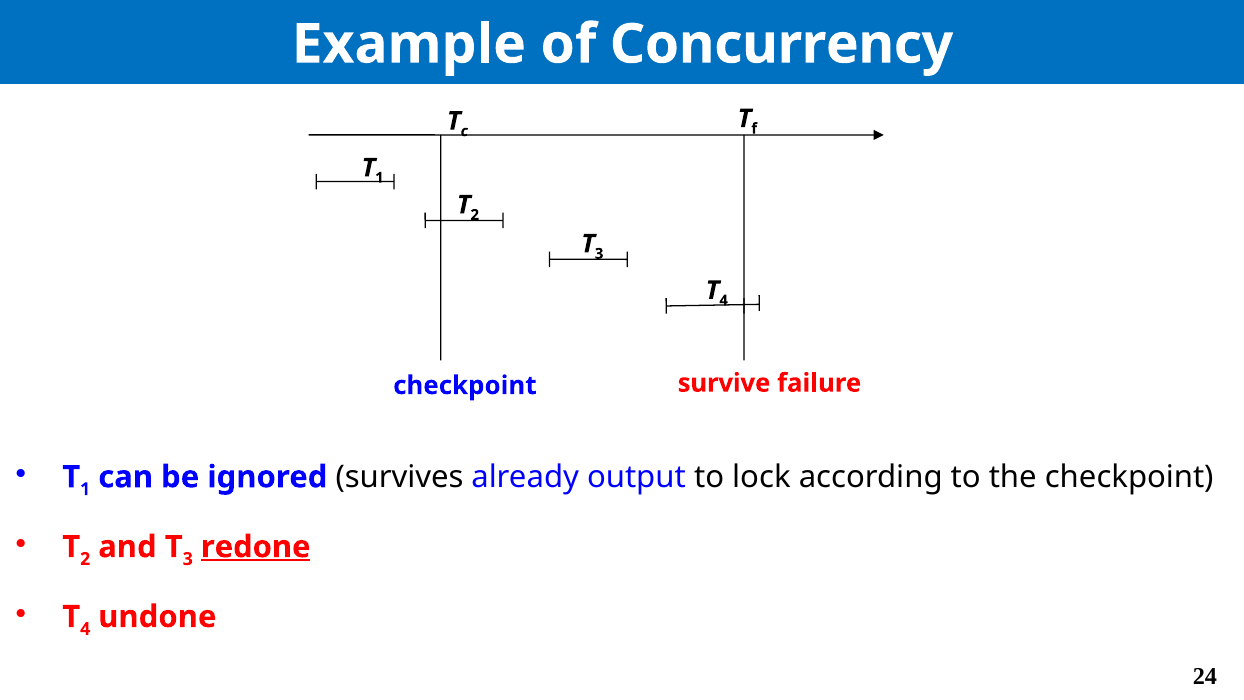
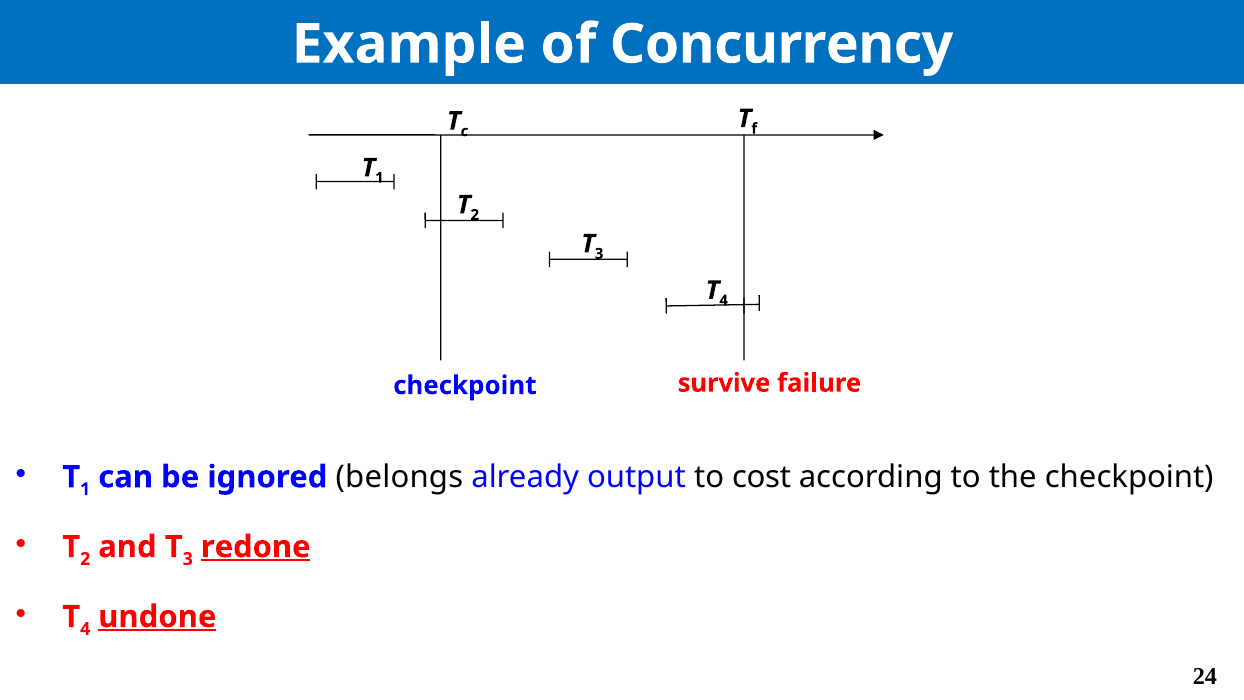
survives: survives -> belongs (399, 477)
lock: lock -> cost (762, 477)
undone underline: none -> present (157, 617)
